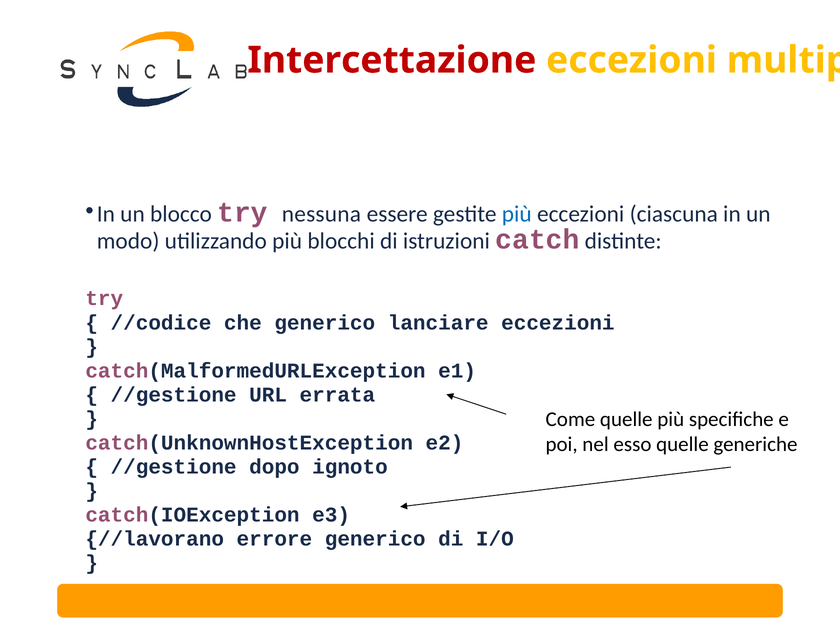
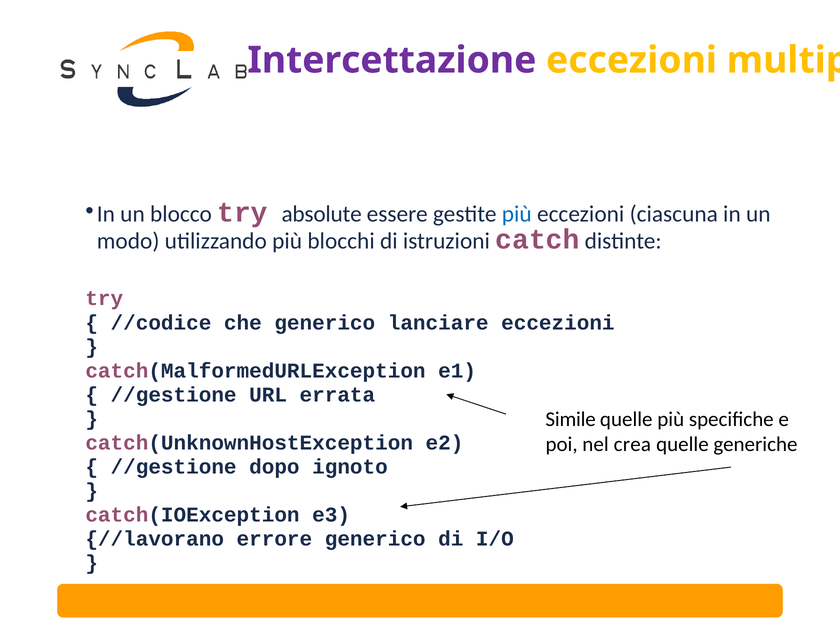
Intercettazione colour: red -> purple (392, 60)
nessuna: nessuna -> absolute (322, 214)
Come: Come -> Simile (571, 419)
esso: esso -> crea (632, 444)
